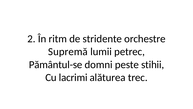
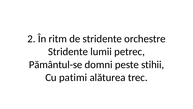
Supremă: Supremă -> Stridente (68, 51)
lacrimi: lacrimi -> patimi (73, 77)
